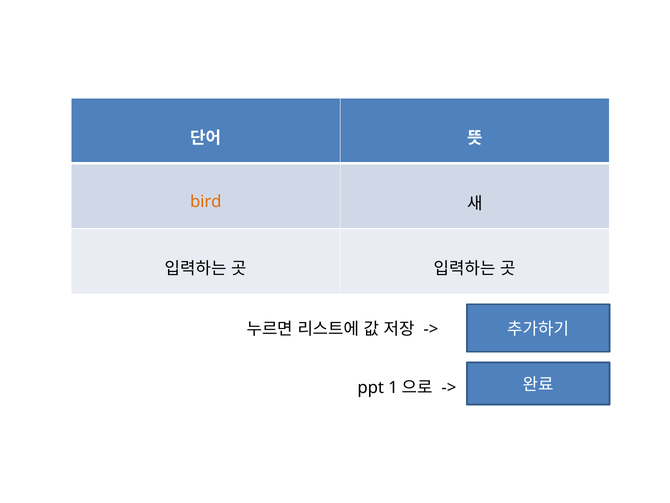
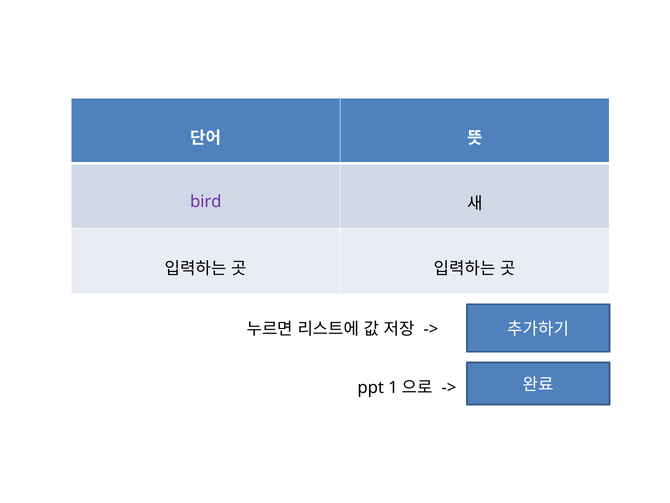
bird colour: orange -> purple (206, 202)
